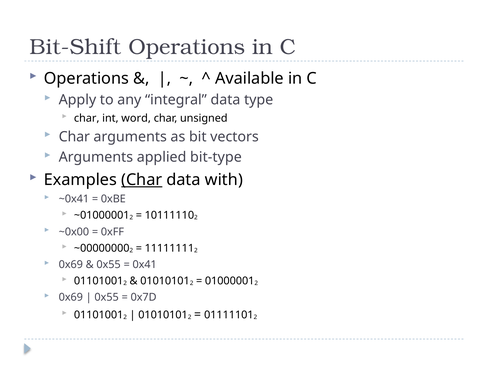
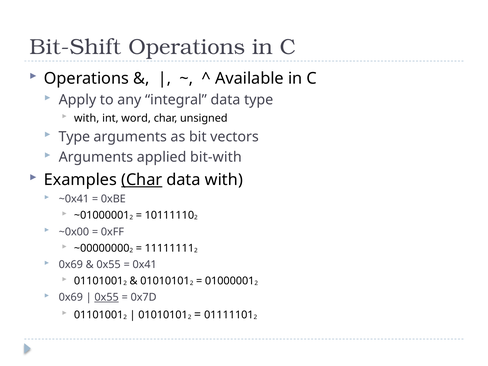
char: char -> with (87, 118)
Char: Char -> Type (74, 137)
bit-type: bit-type -> bit-with (216, 157)
0x55 underline: none -> present (107, 297)
